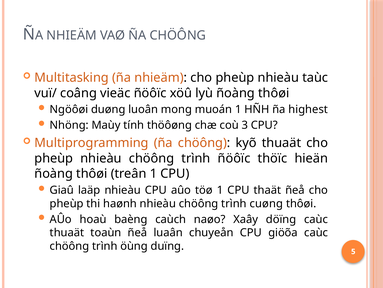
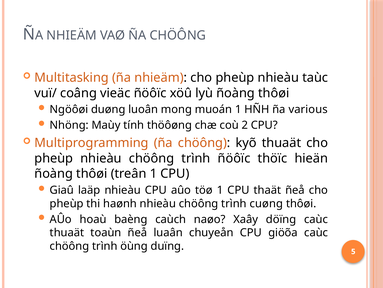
highest: highest -> various (308, 109)
3: 3 -> 2 (245, 125)
